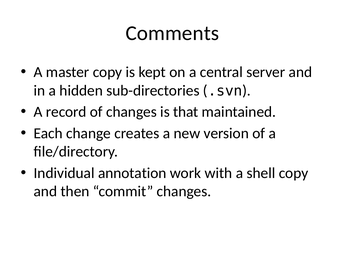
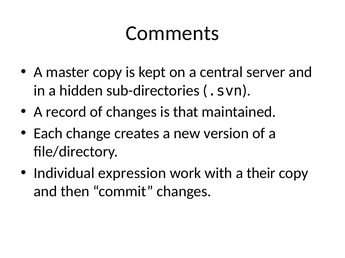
annotation: annotation -> expression (132, 174)
shell: shell -> their (261, 174)
